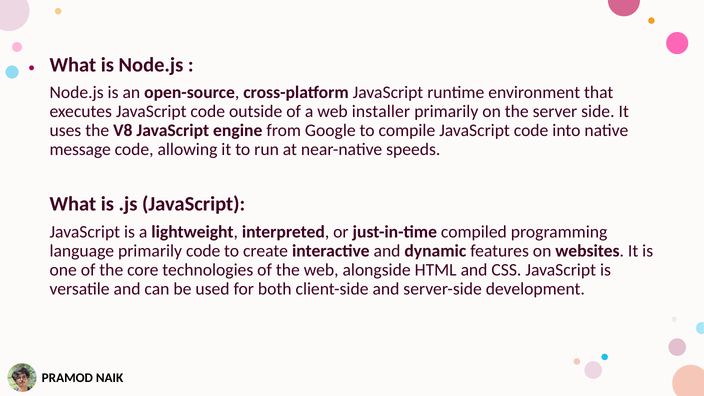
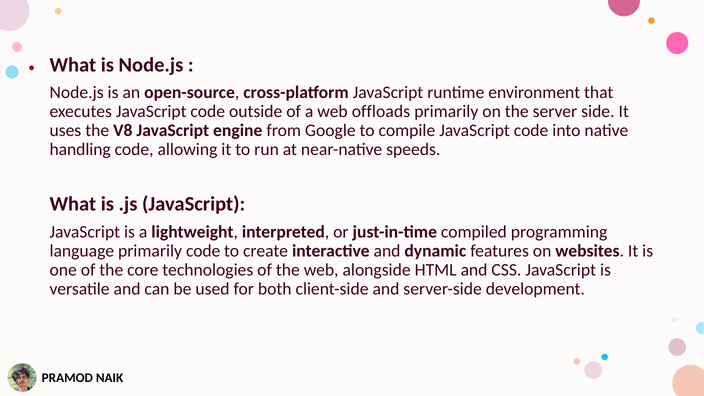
installer: installer -> offloads (381, 112)
message: message -> handling (80, 150)
